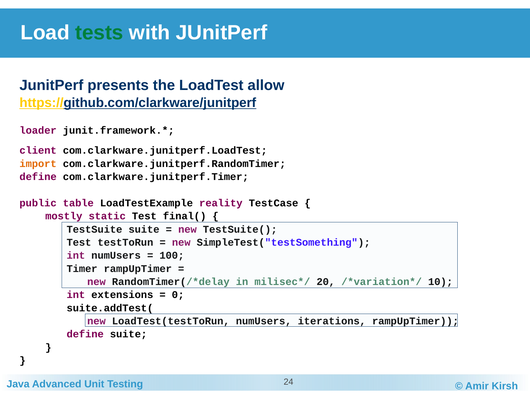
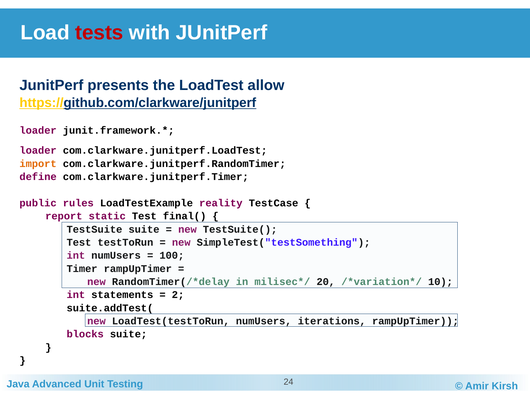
tests colour: green -> red (99, 33)
client: client -> loader (38, 150)
table: table -> rules (78, 203)
mostly: mostly -> report (64, 216)
extensions: extensions -> statements (122, 295)
0: 0 -> 2 (178, 295)
define: define -> blocks (85, 334)
